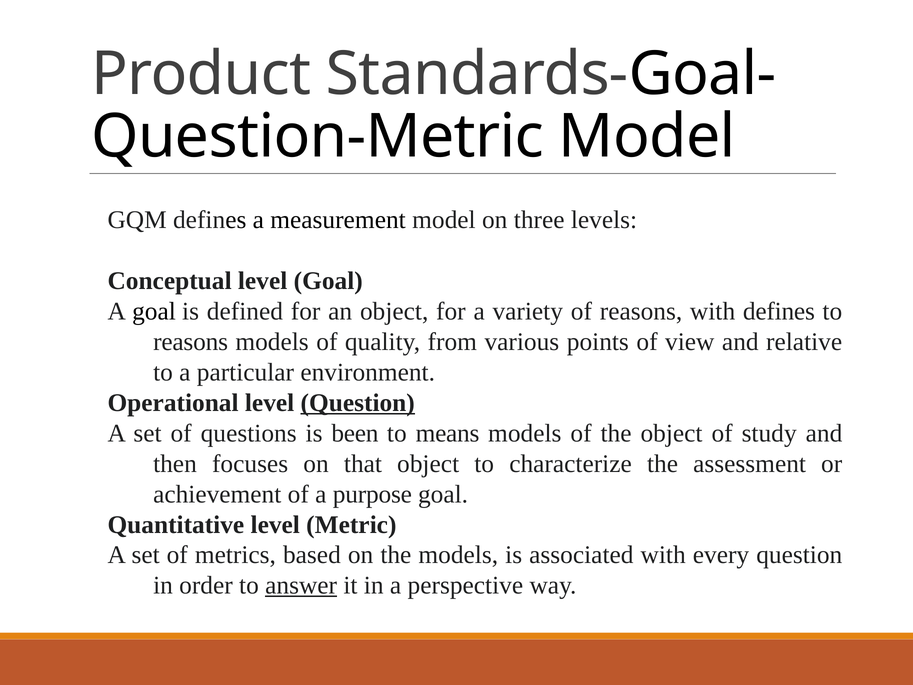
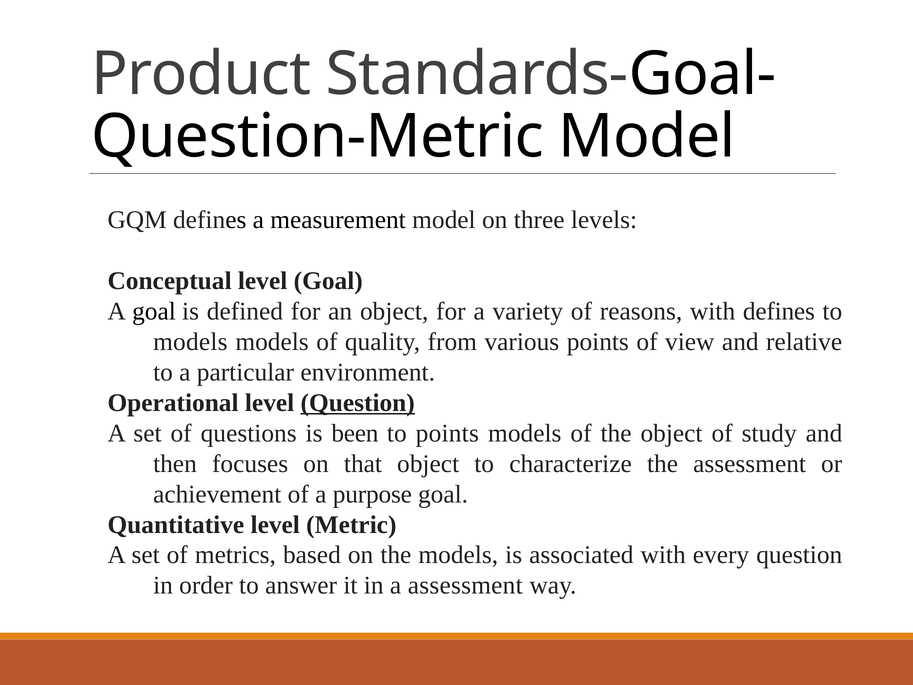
reasons: reasons -> models (190, 342)
to means: means -> points (447, 433)
answer underline: present -> none (301, 585)
a perspective: perspective -> assessment (465, 585)
